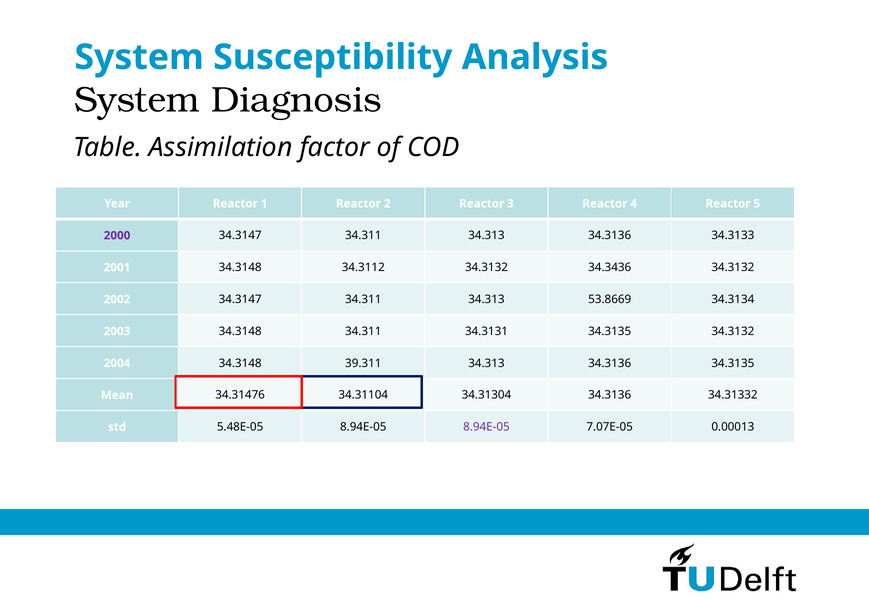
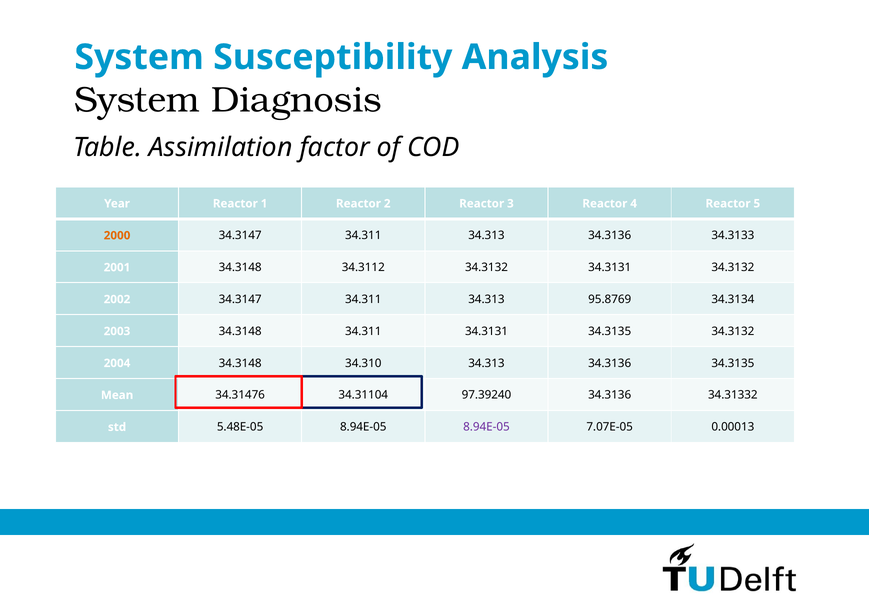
2000 colour: purple -> orange (117, 236)
34.3132 34.3436: 34.3436 -> 34.3131 (610, 268)
53.8669: 53.8669 -> 95.8769 (610, 300)
39.311: 39.311 -> 34.310 (363, 364)
34.31304: 34.31304 -> 97.39240 (486, 396)
